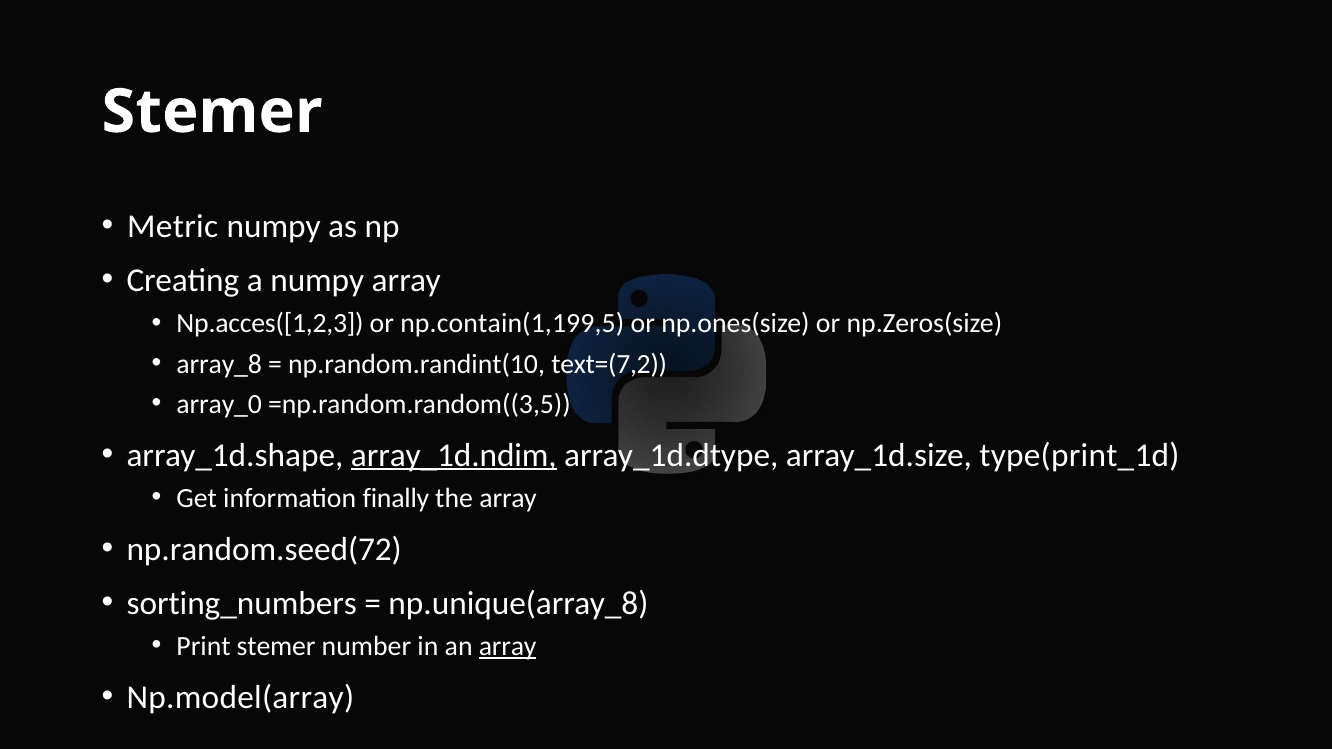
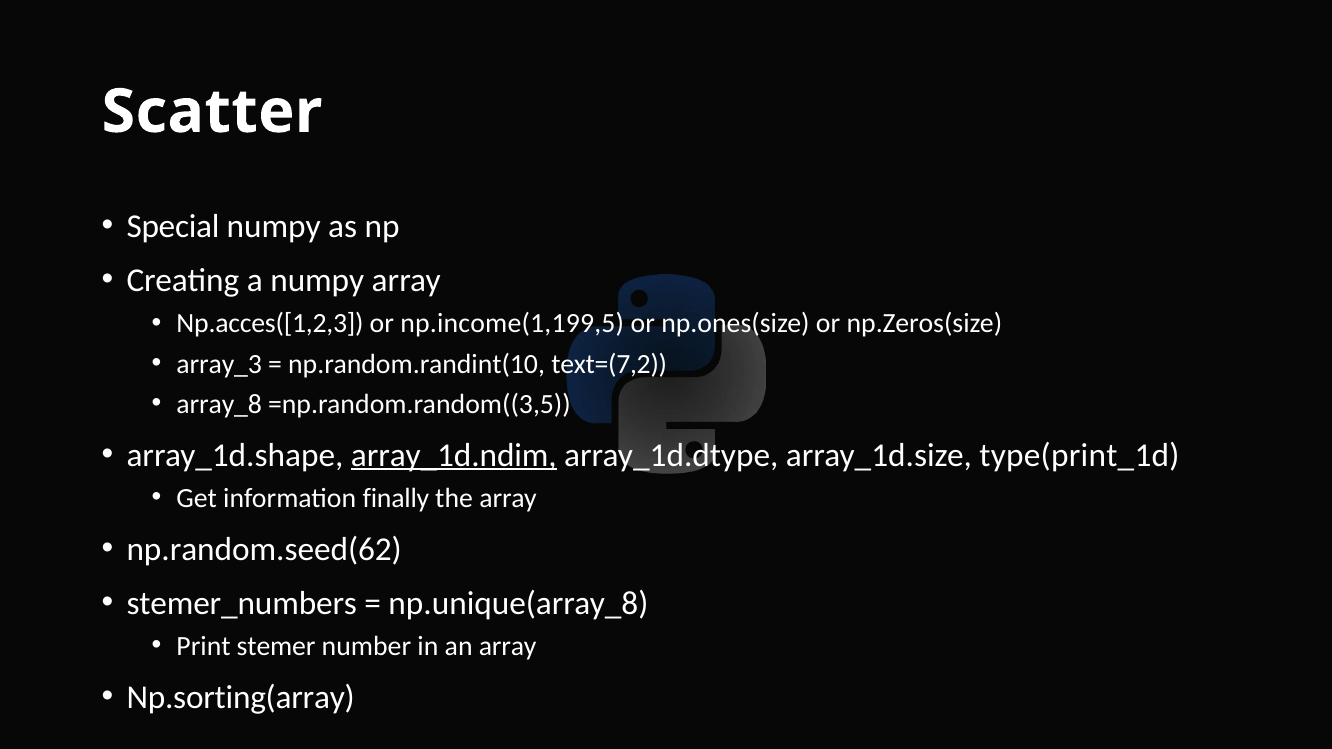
Stemer: Stemer -> Scatter (212, 112)
Metric: Metric -> Special (173, 227)
np.contain(1,199,5: np.contain(1,199,5 -> np.income(1,199,5 (512, 324)
array_8: array_8 -> array_3 (219, 364)
array_0: array_0 -> array_8 (219, 404)
np.random.seed(72: np.random.seed(72 -> np.random.seed(62 (264, 549)
sorting_numbers: sorting_numbers -> stemer_numbers (242, 603)
array underline: present -> none (508, 646)
Np.model(array: Np.model(array -> Np.sorting(array (241, 697)
